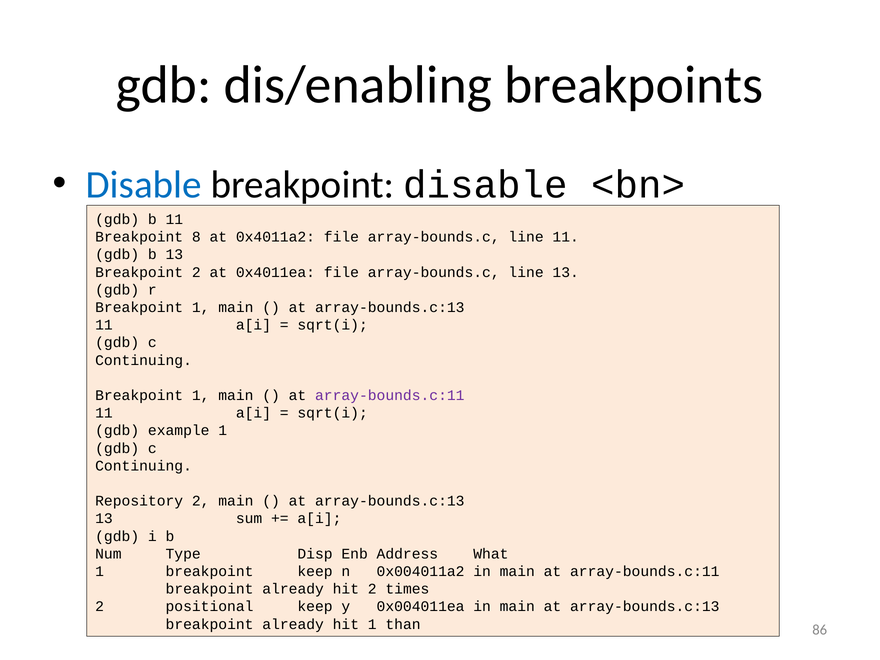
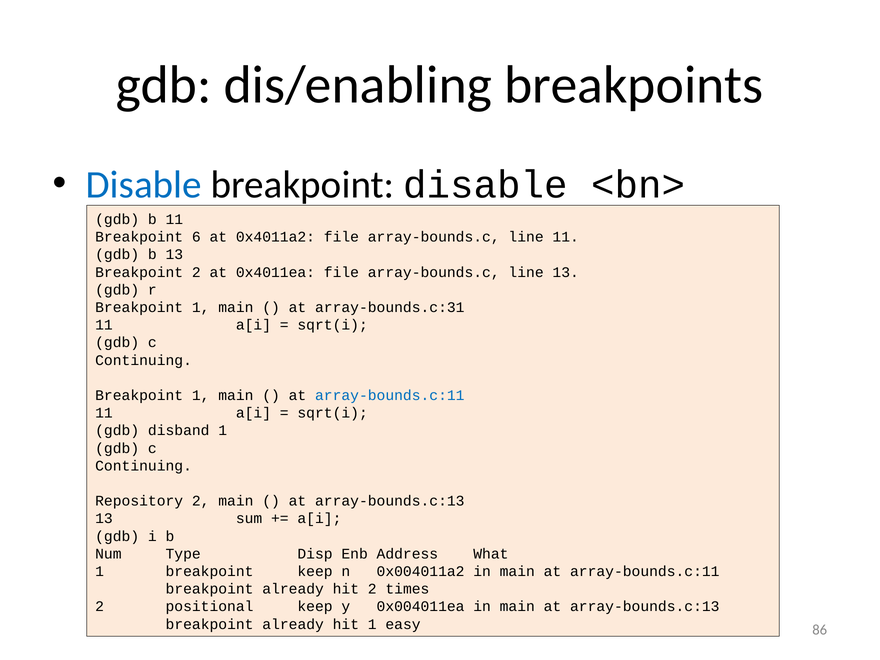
8: 8 -> 6 (196, 237)
array-bounds.c:13: array-bounds.c:13 -> array-bounds.c:31 (390, 307)
array-bounds.c:11 colour: purple -> blue (390, 395)
example: example -> disband (179, 431)
than: than -> easy (403, 624)
